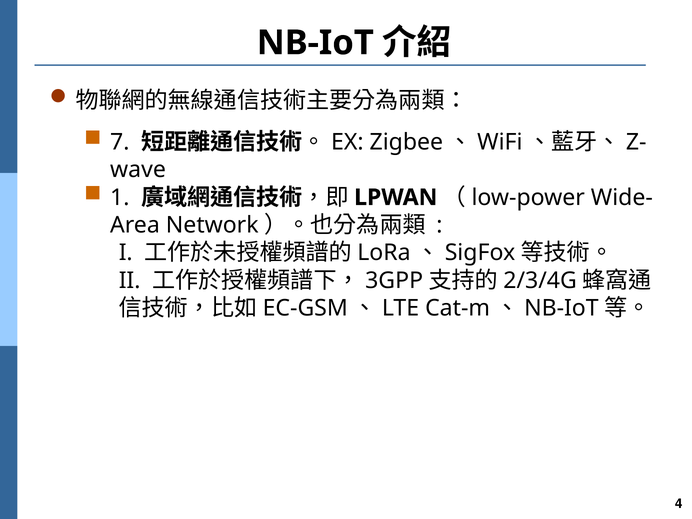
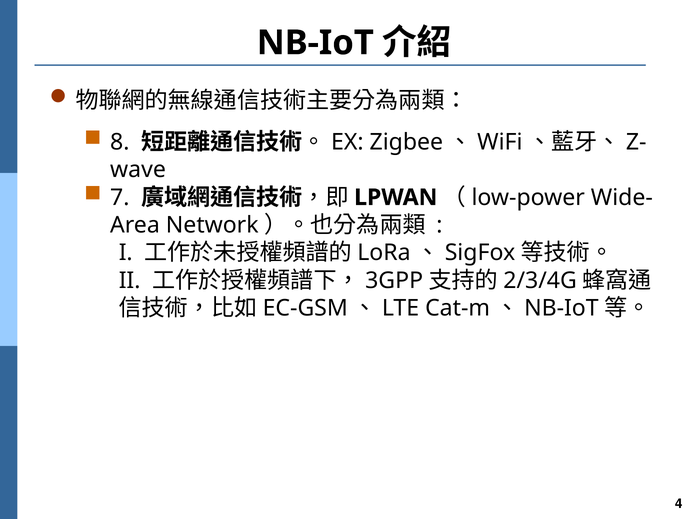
7: 7 -> 8 (120, 142)
1: 1 -> 7 (120, 197)
